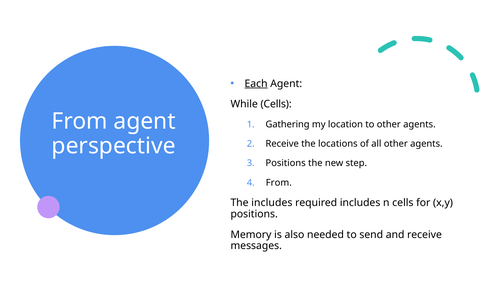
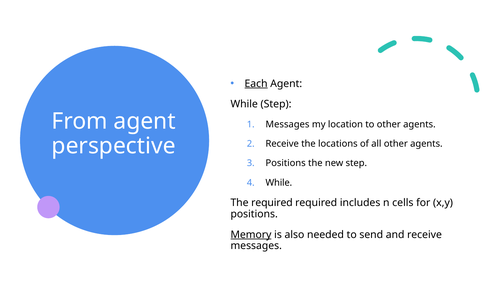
While Cells: Cells -> Step (276, 104)
Gathering: Gathering -> Messages (288, 124)
From: From -> While (279, 183)
The includes: includes -> required (272, 203)
Memory underline: none -> present (251, 234)
